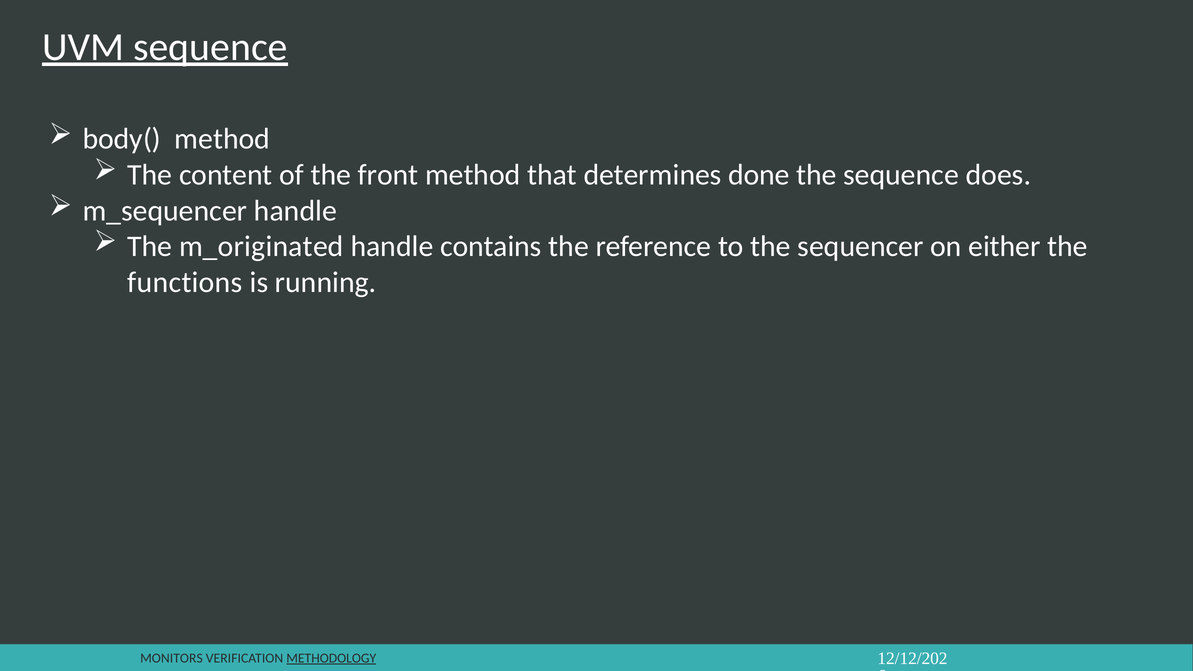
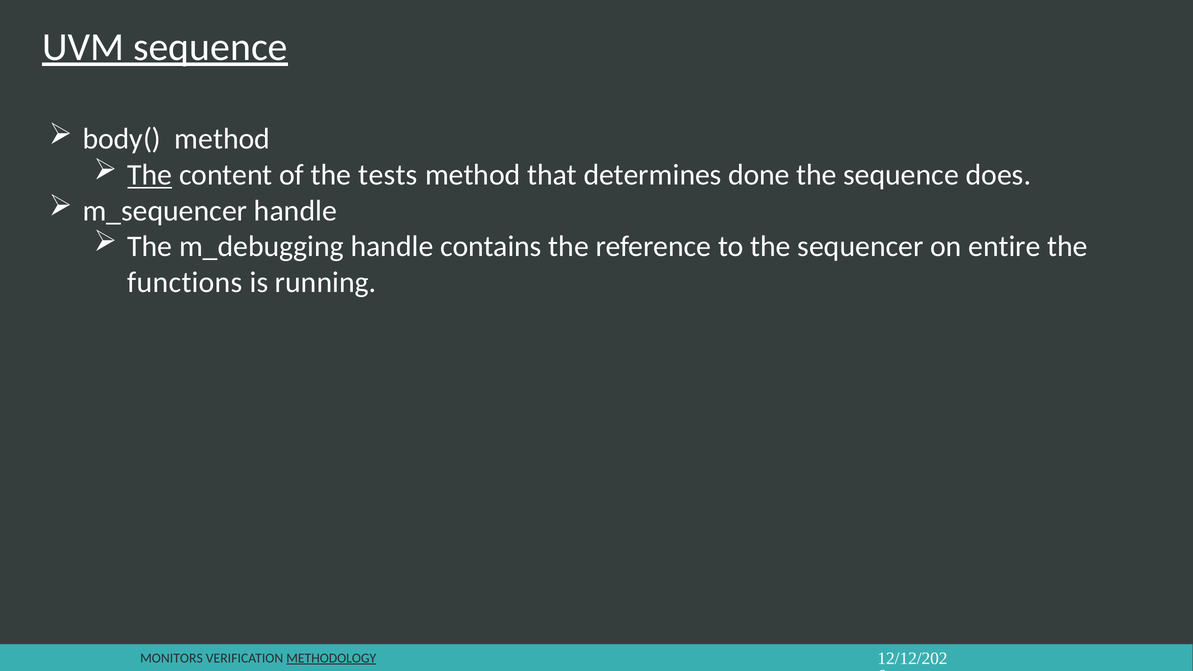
The underline: none -> present (150, 175)
front: front -> tests (388, 175)
m_originated: m_originated -> m_debugging (261, 246)
either: either -> entire (1004, 246)
